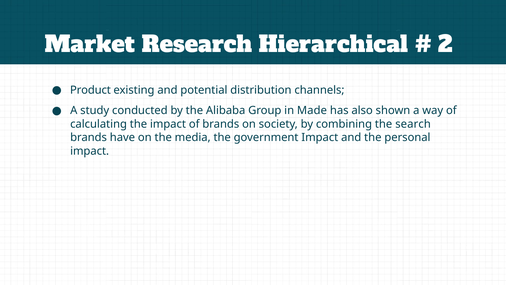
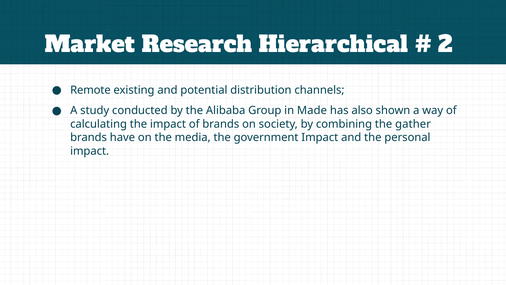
Product: Product -> Remote (90, 90)
search: search -> gather (413, 124)
